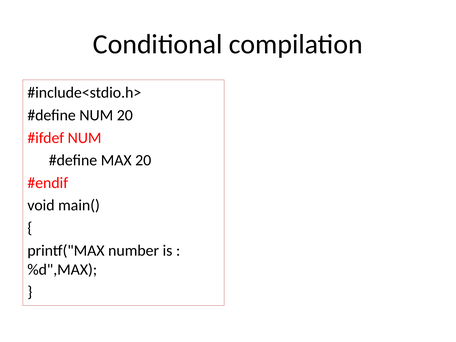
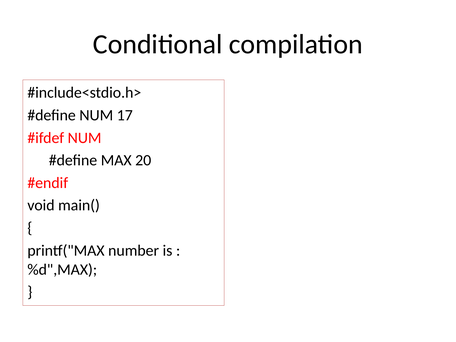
NUM 20: 20 -> 17 (125, 115)
